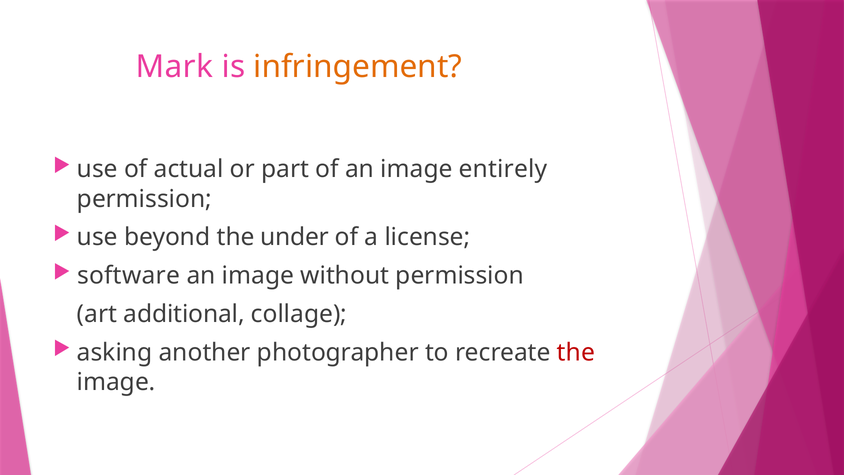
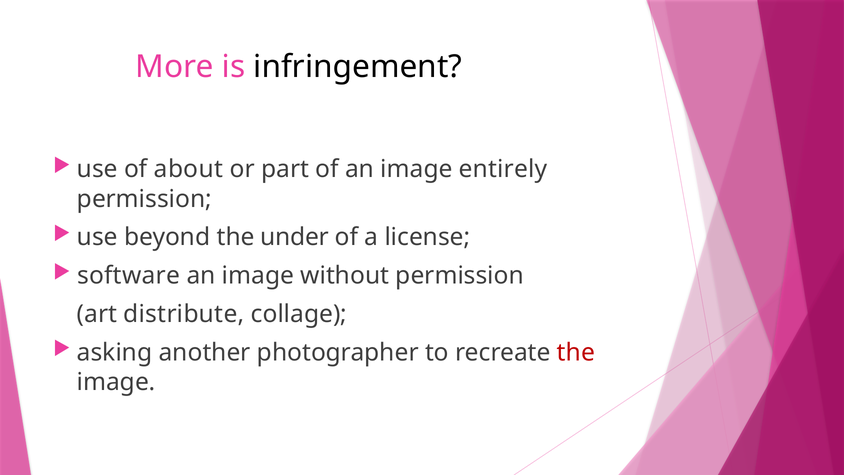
Mark: Mark -> More (175, 67)
infringement colour: orange -> black (358, 67)
actual: actual -> about (188, 169)
additional: additional -> distribute (184, 314)
